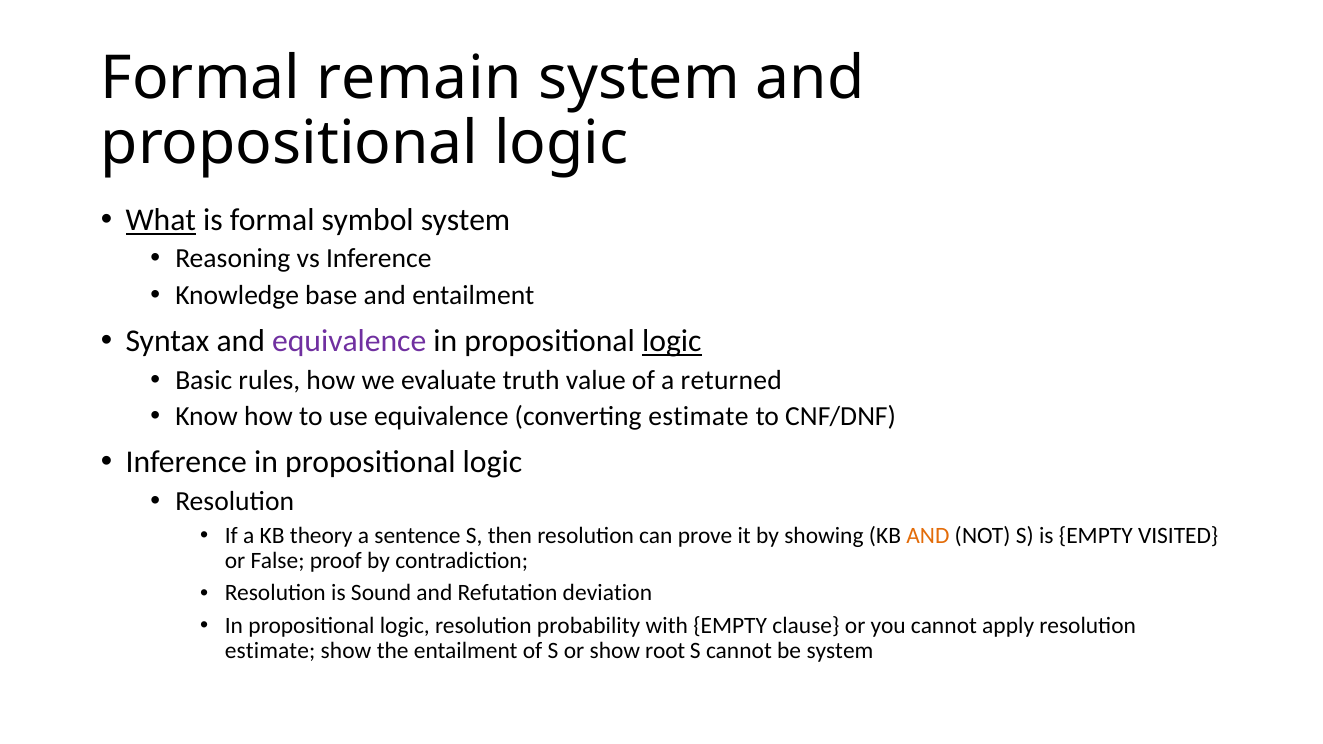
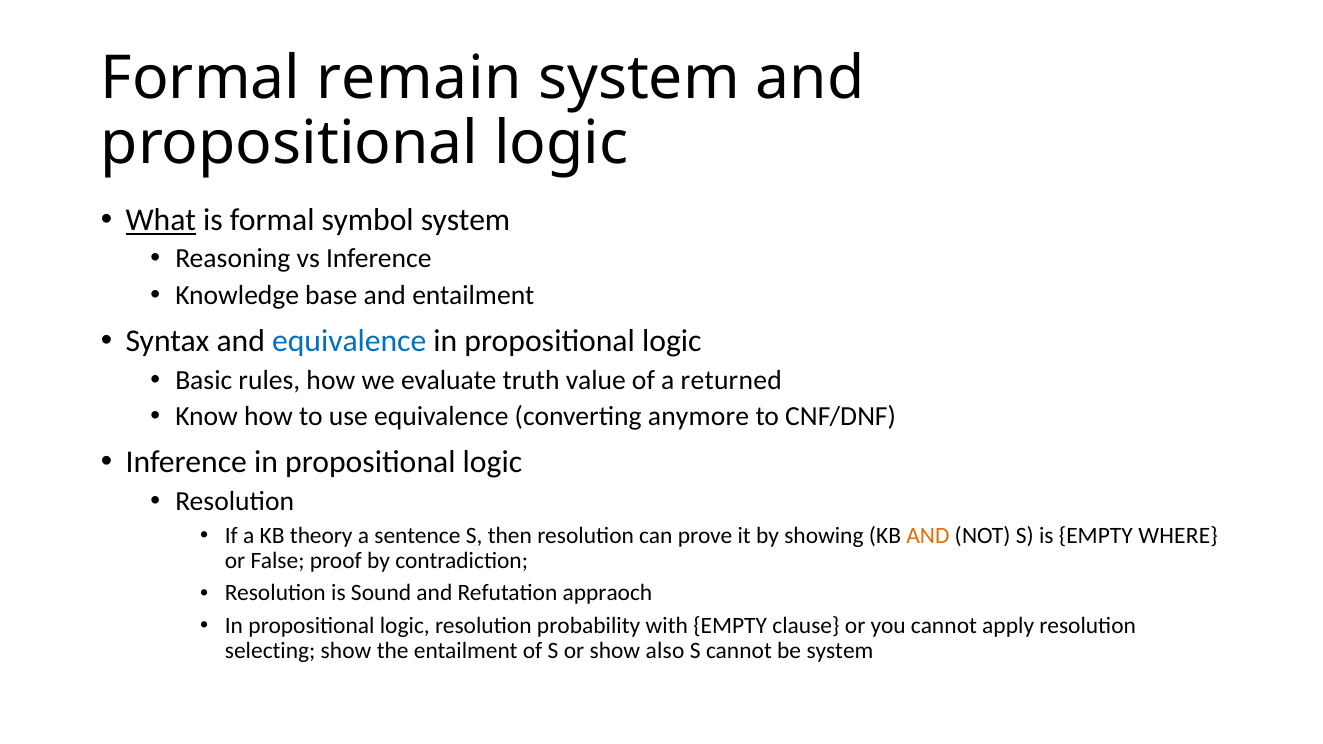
equivalence colour: purple -> blue (349, 341)
logic underline: present -> none (672, 341)
converting estimate: estimate -> anymore (698, 417)
VISITED: VISITED -> WHERE (1178, 536)
deviation: deviation -> appraoch (607, 593)
estimate: estimate -> selecting (270, 651)
root: root -> also (665, 651)
